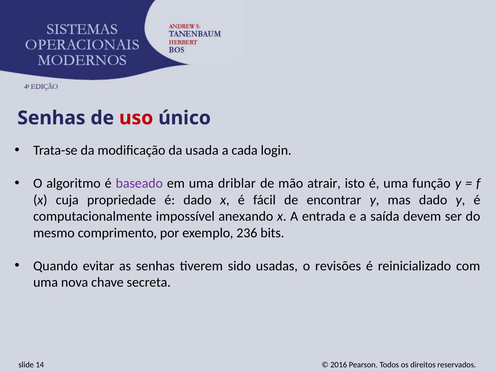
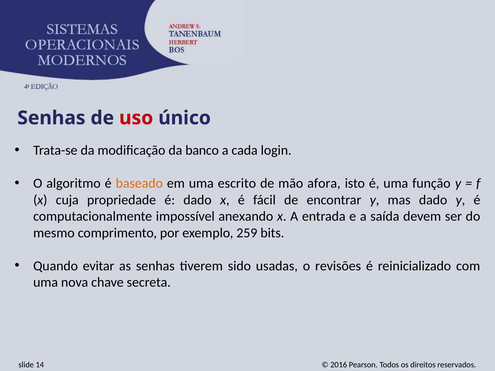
usada: usada -> banco (202, 150)
baseado colour: purple -> orange (139, 184)
driblar: driblar -> escrito (237, 184)
atrair: atrair -> afora (324, 184)
236: 236 -> 259 (247, 233)
